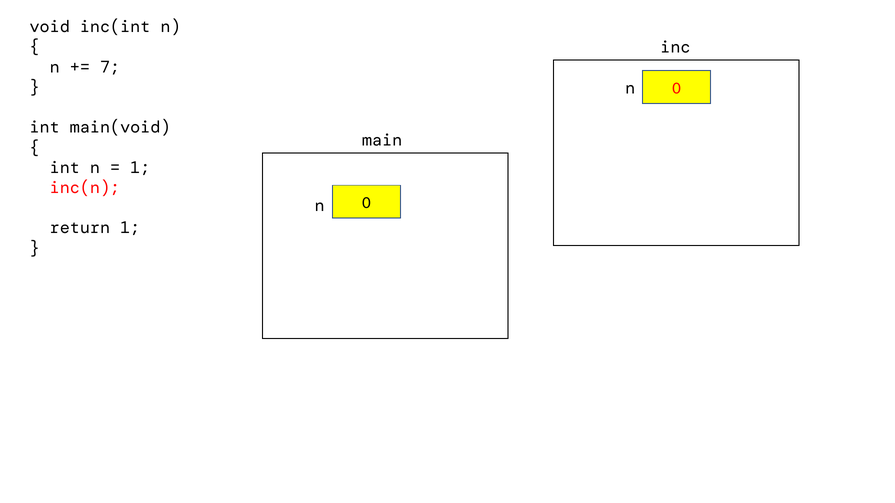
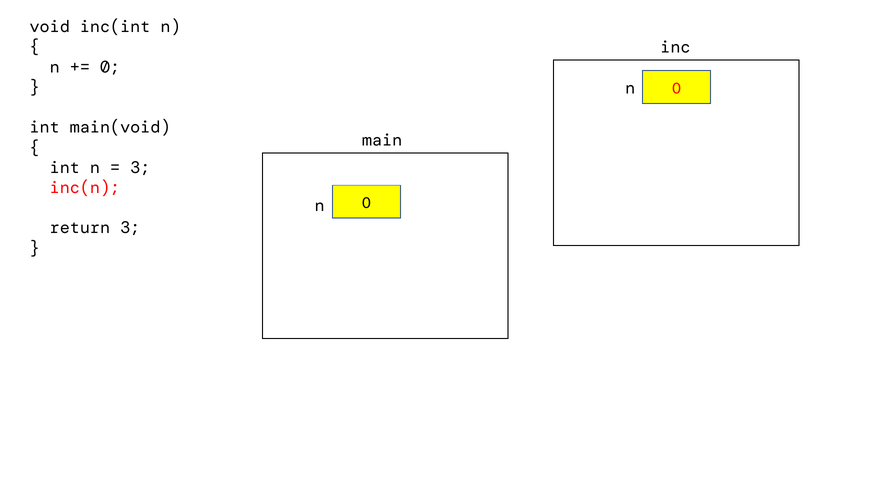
7: 7 -> 0 (110, 67)
1: 1 -> 3 (140, 168)
return 1: 1 -> 3 (130, 228)
